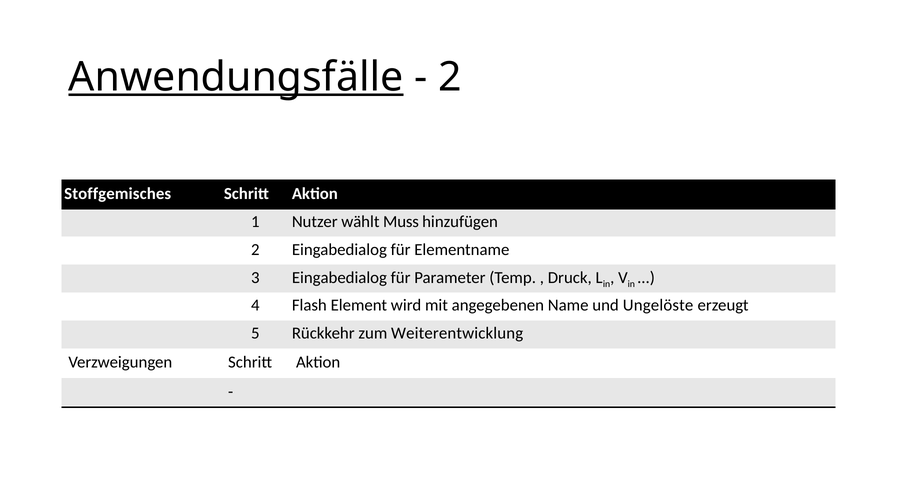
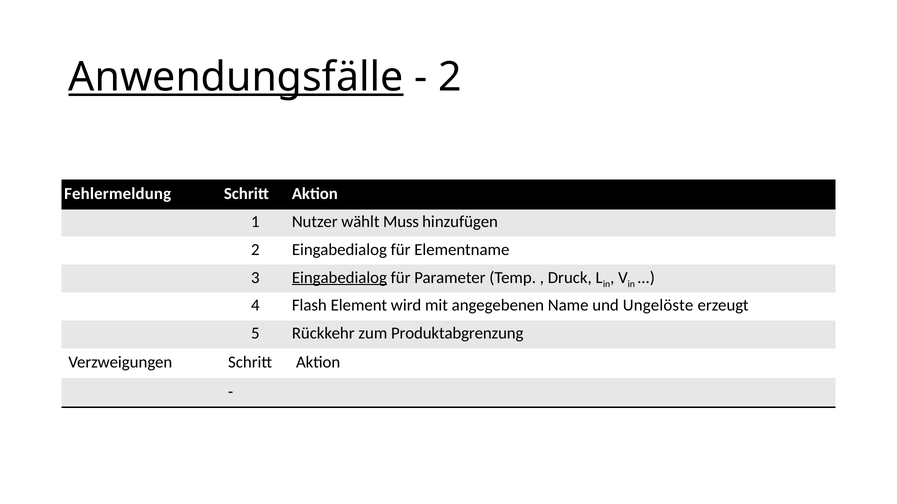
Stoffgemisches: Stoffgemisches -> Fehlermeldung (118, 194)
Eingabedialog underline: none -> present (339, 278)
Weiterentwicklung: Weiterentwicklung -> Produktabgrenzung (457, 334)
